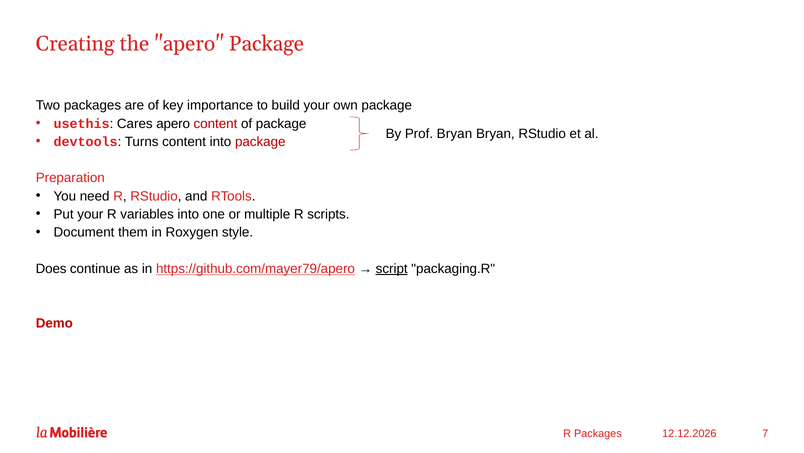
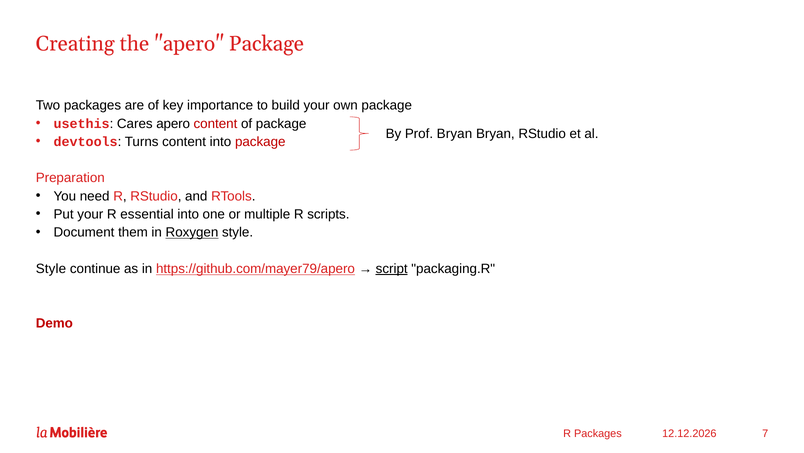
variables: variables -> essential (147, 214)
Roxygen underline: none -> present (192, 232)
Does: Does -> Style (51, 268)
